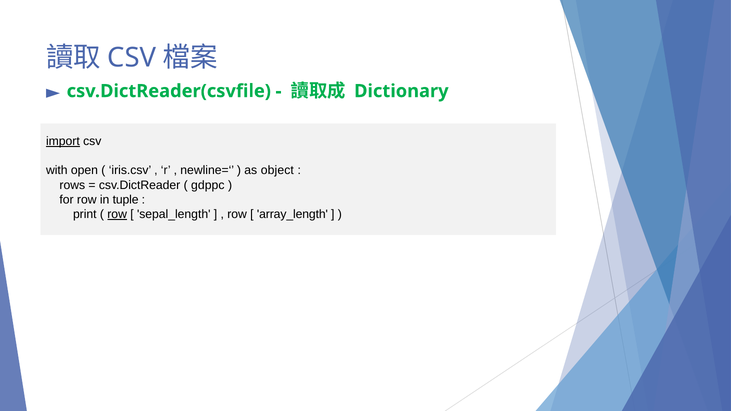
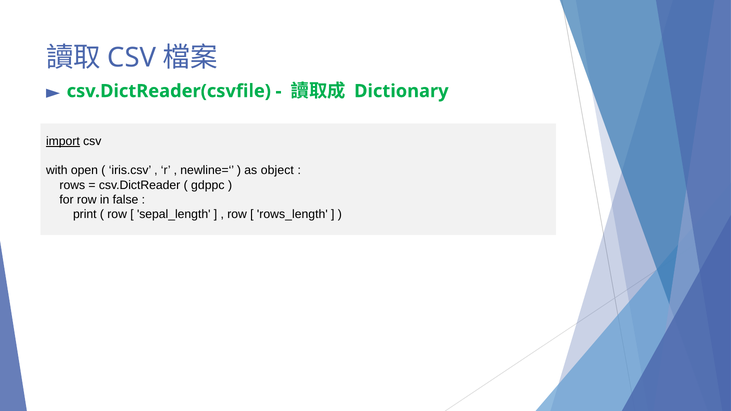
tuple: tuple -> false (126, 200)
row underline: present -> none (117, 214)
array_length: array_length -> rows_length (292, 214)
